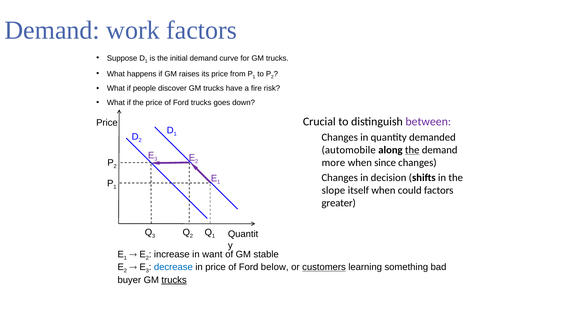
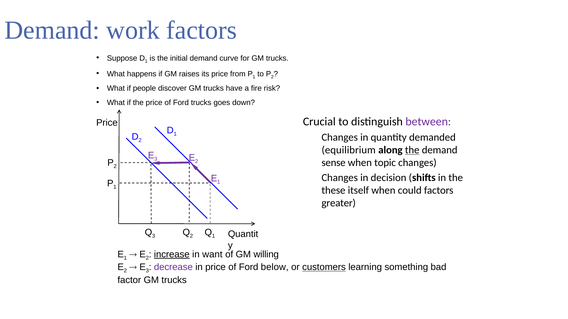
automobile: automobile -> equilibrium (349, 150)
more: more -> sense (334, 163)
since: since -> topic (385, 163)
slope: slope -> these (333, 191)
increase underline: none -> present (172, 255)
stable: stable -> willing (266, 255)
decrease colour: blue -> purple (173, 268)
buyer: buyer -> factor (129, 280)
trucks underline: present -> none (174, 280)
